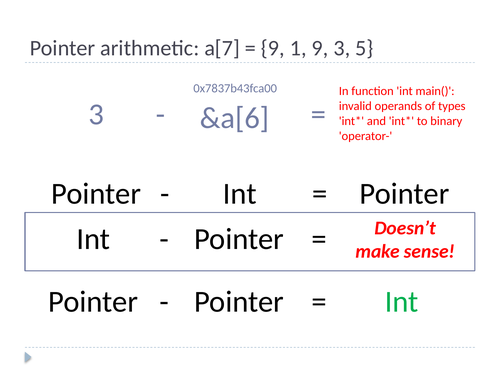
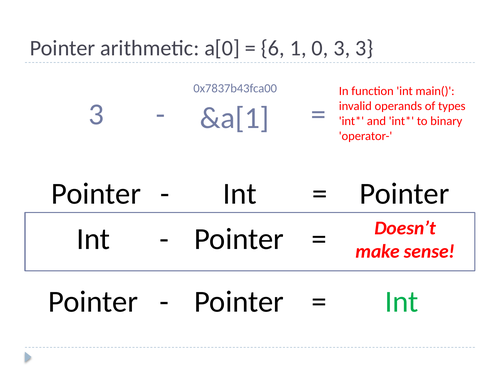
a[7: a[7 -> a[0 (222, 48)
9: 9 -> 6 (273, 48)
1 9: 9 -> 0 (320, 48)
3 5: 5 -> 3 (364, 48)
&a[6: &a[6 -> &a[1 (235, 118)
